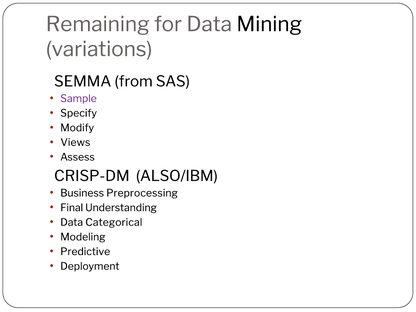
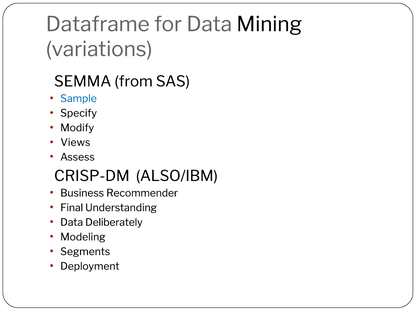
Remaining: Remaining -> Dataframe (98, 24)
Sample colour: purple -> blue (79, 99)
Preprocessing: Preprocessing -> Recommender (142, 193)
Categorical: Categorical -> Deliberately (114, 222)
Predictive: Predictive -> Segments (85, 252)
